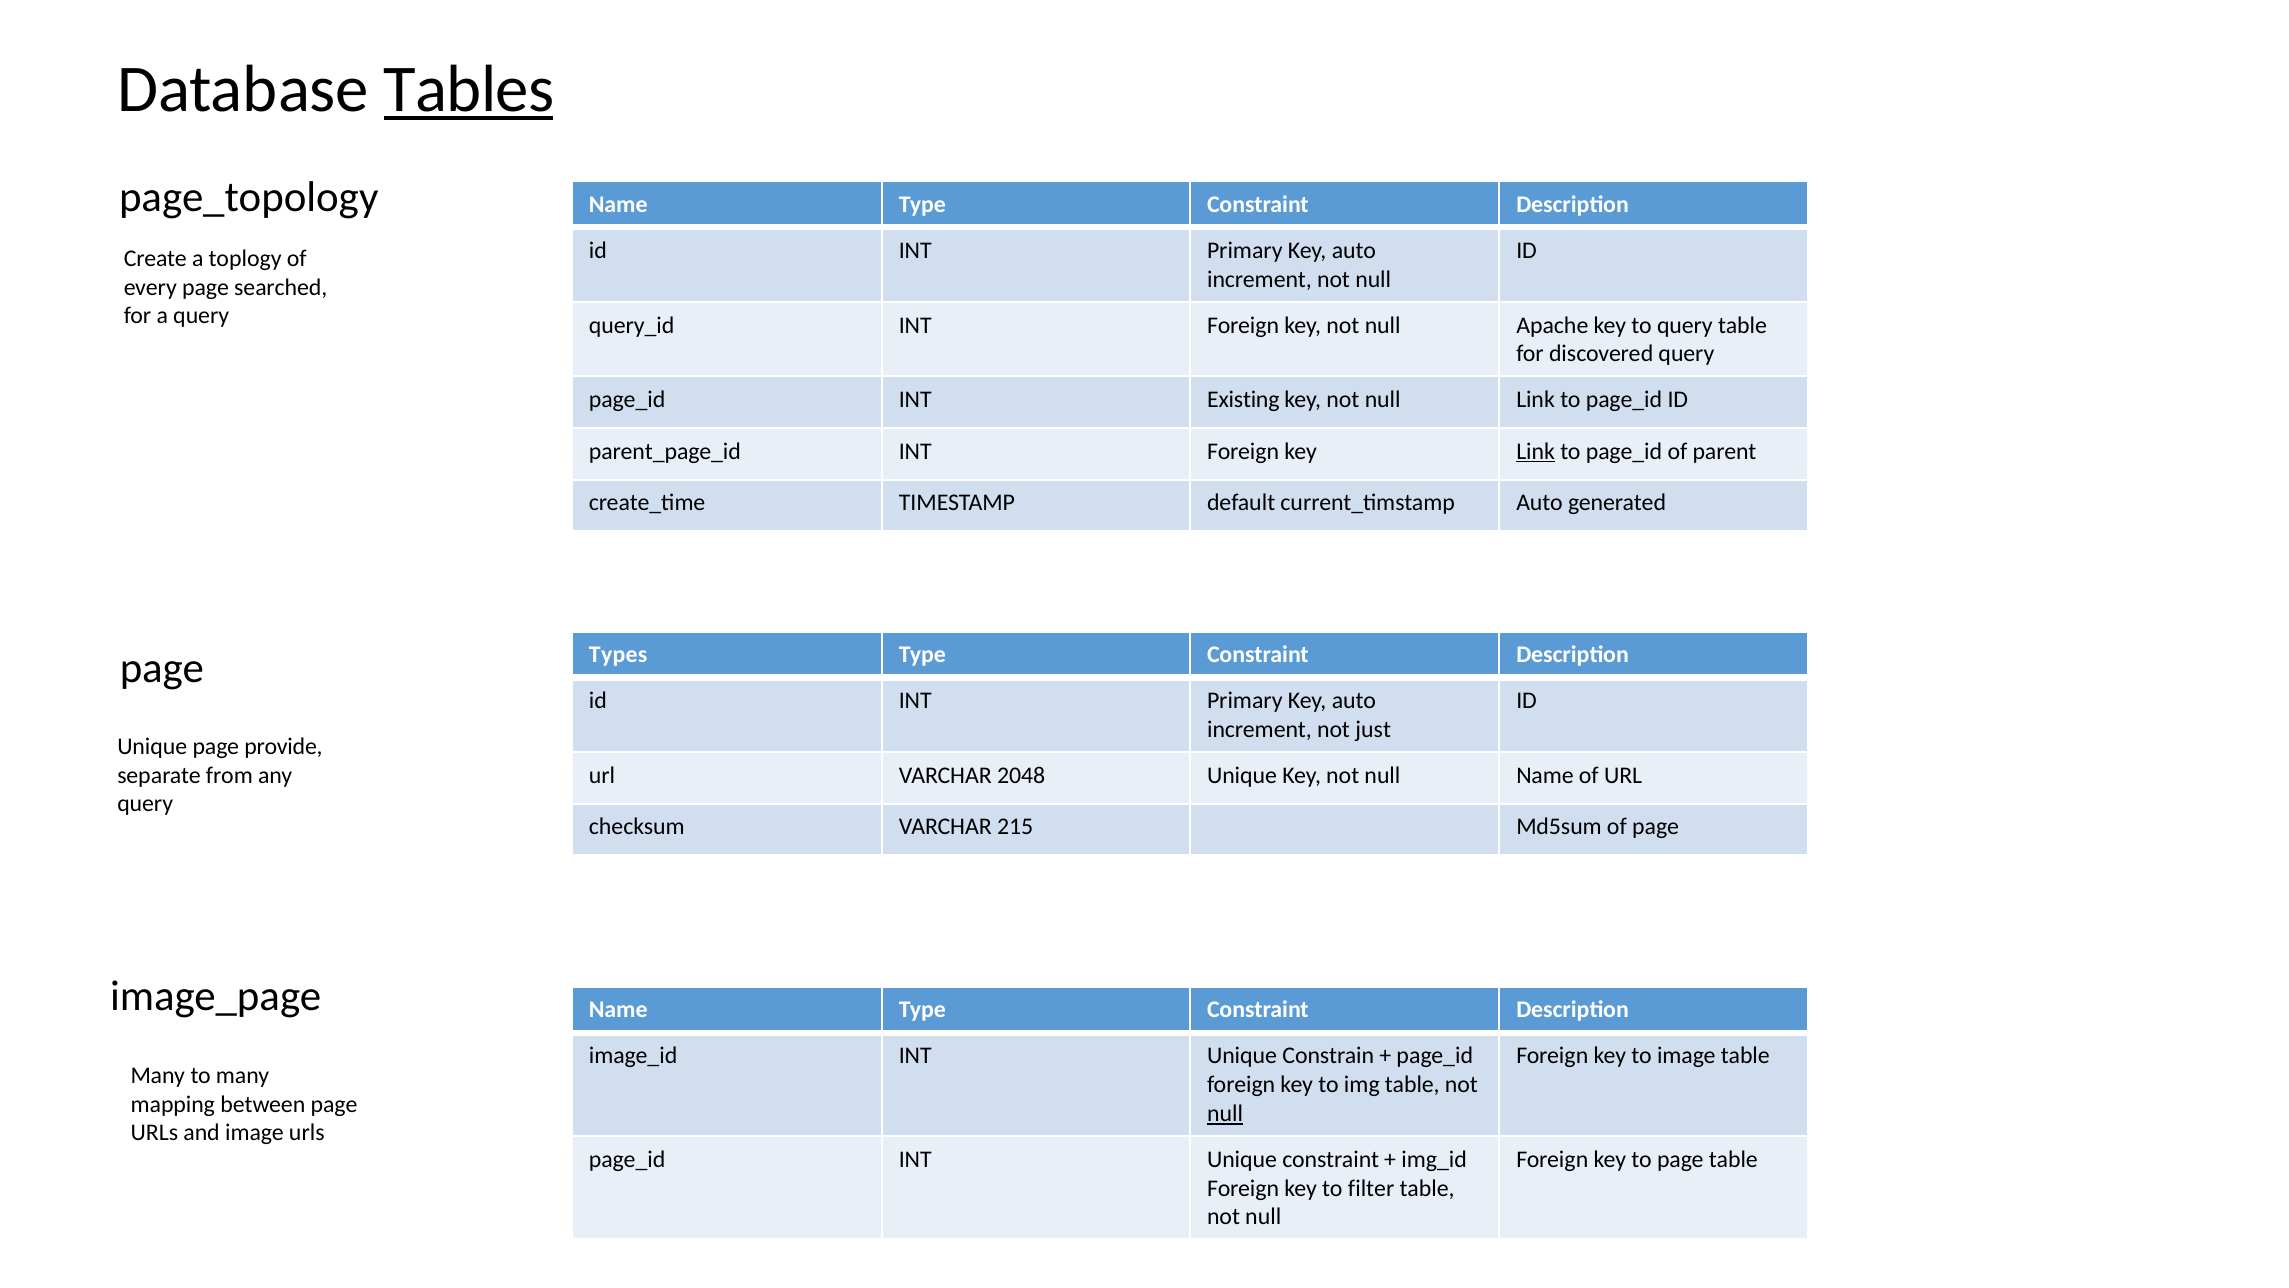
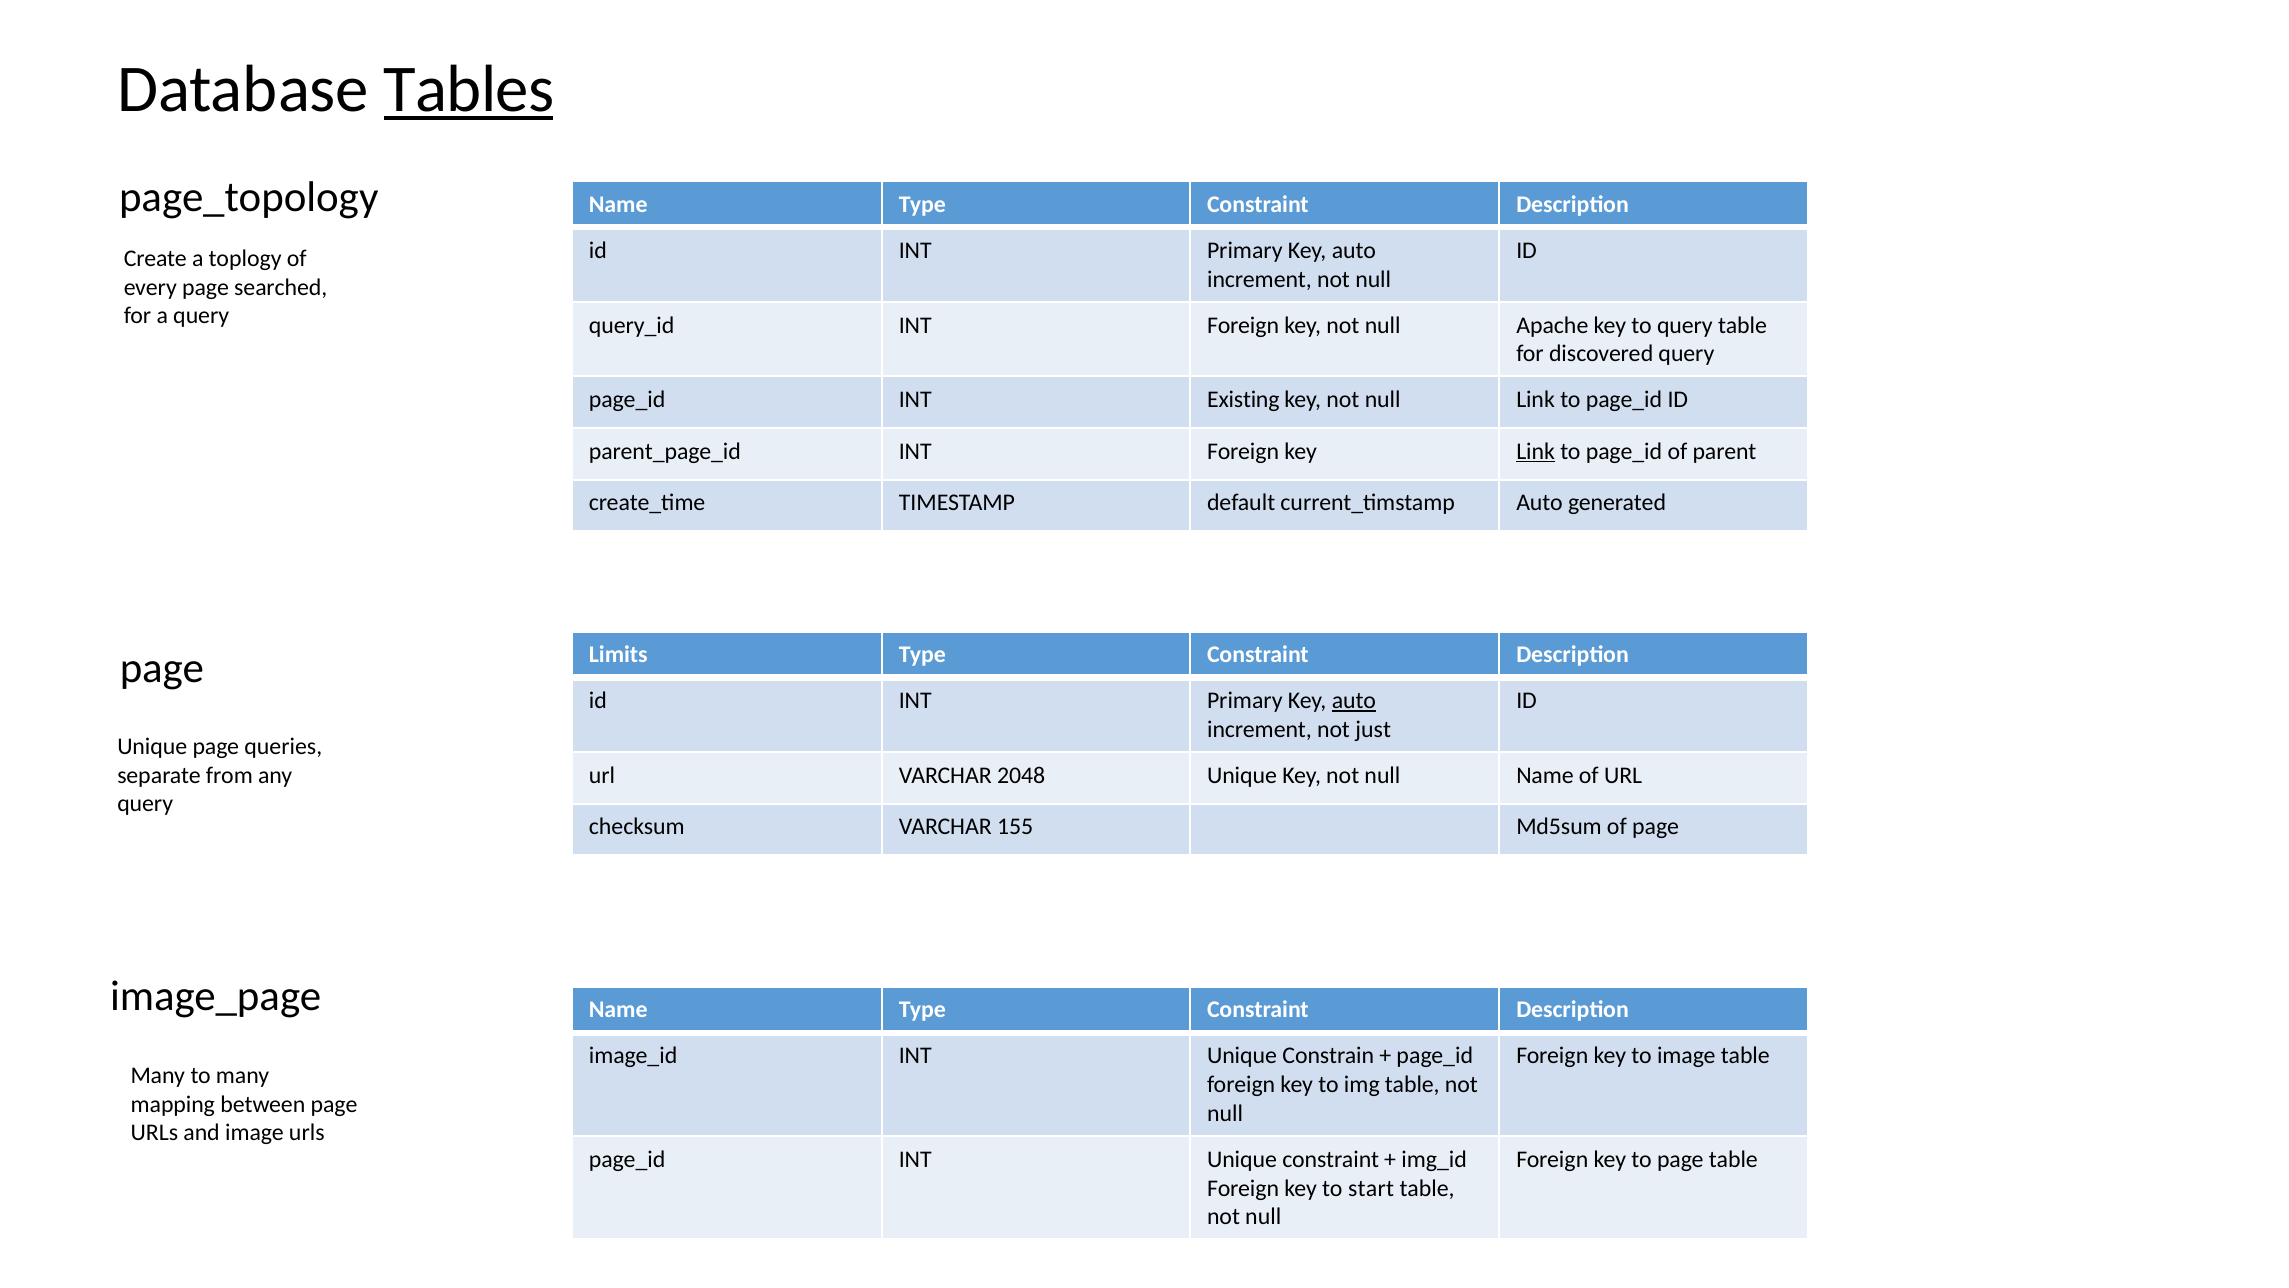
Types: Types -> Limits (618, 655)
auto underline: none -> present (1354, 701)
provide: provide -> queries (283, 746)
215: 215 -> 155 (1015, 827)
null underline: present -> none (1225, 1113)
filter: filter -> start (1371, 1188)
